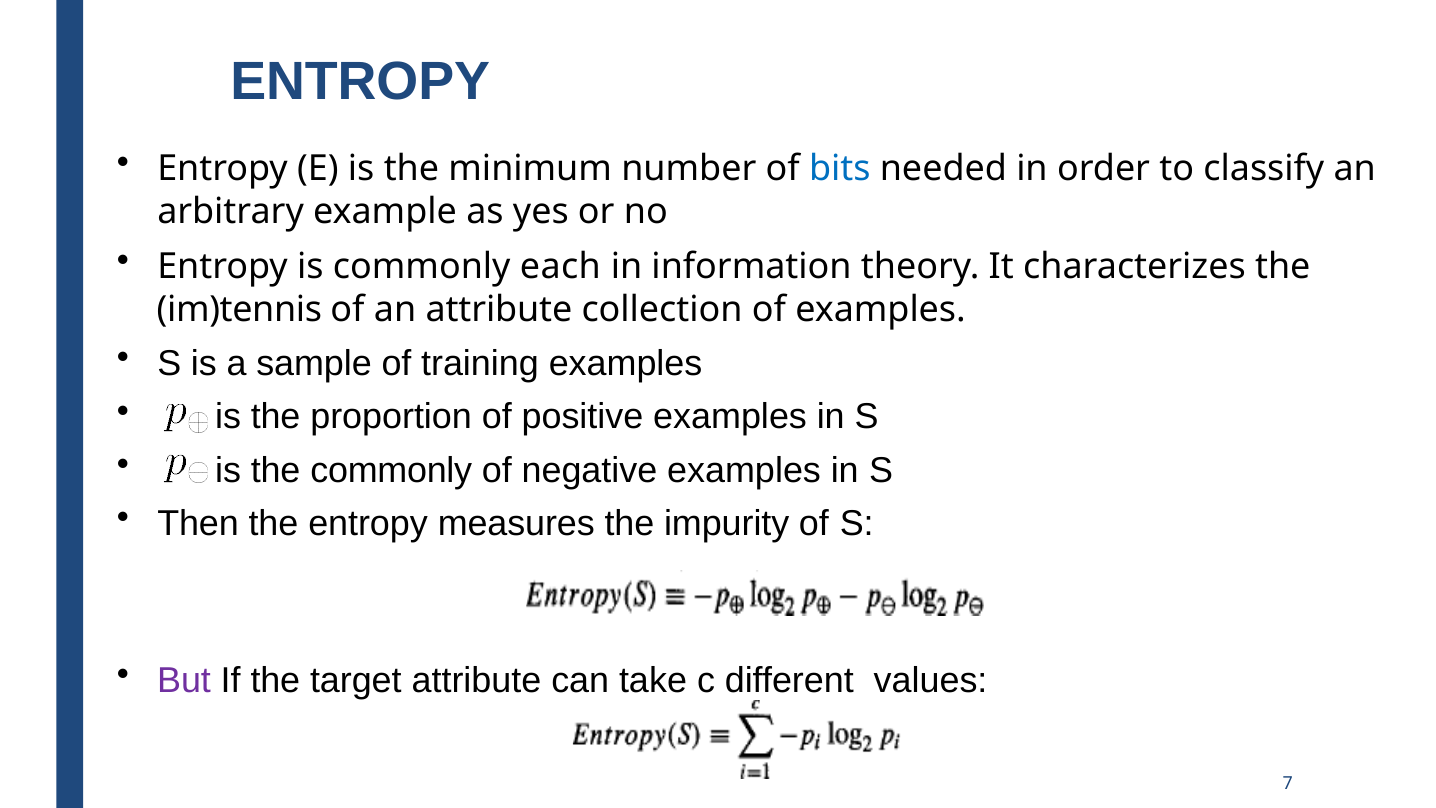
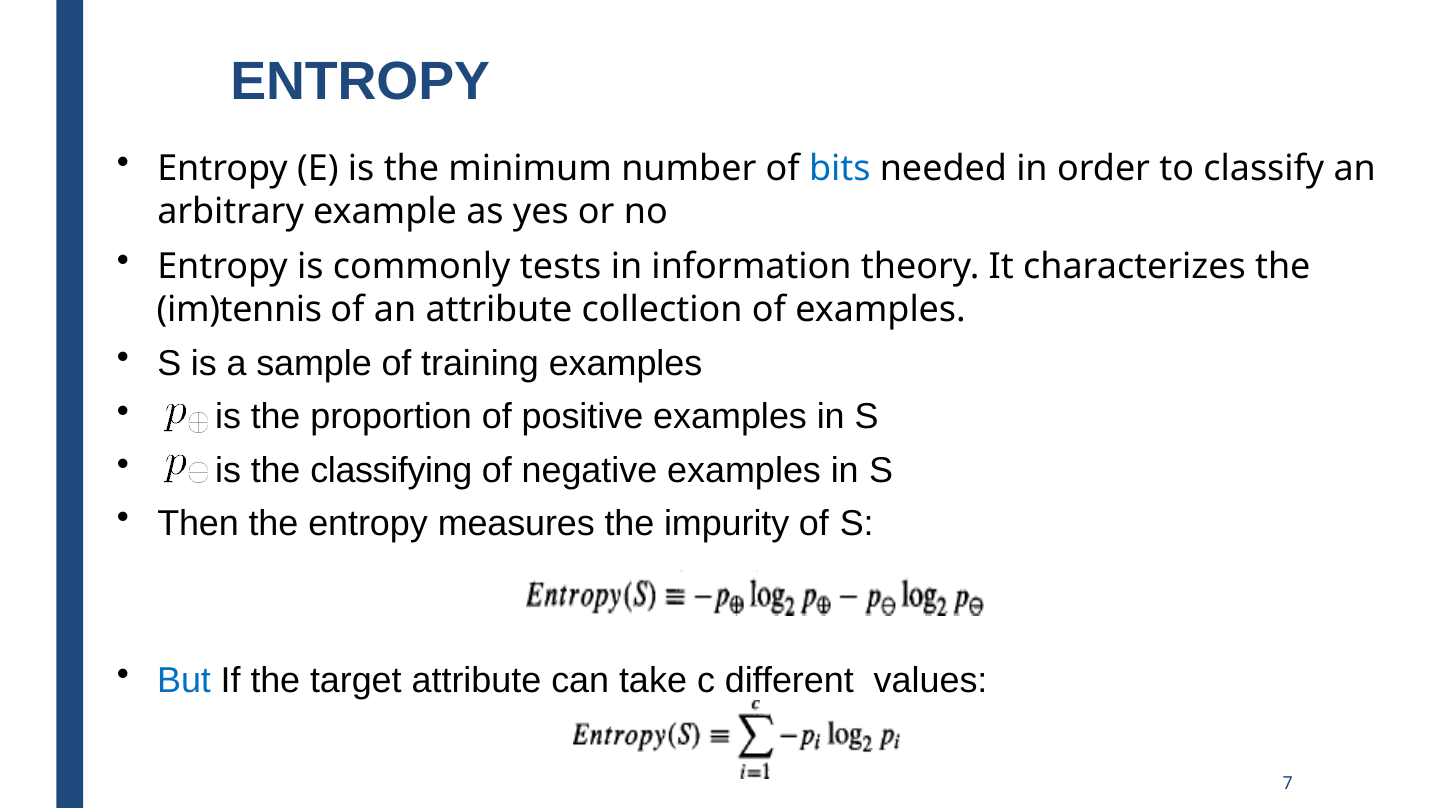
each: each -> tests (560, 266)
the commonly: commonly -> classifying (391, 470)
But colour: purple -> blue (184, 681)
